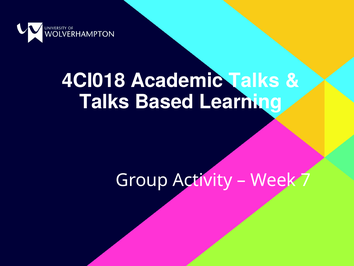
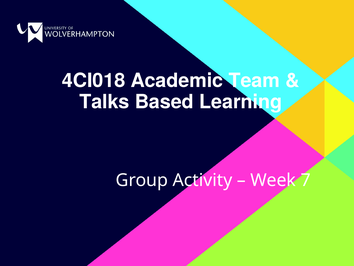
Academic Talks: Talks -> Team (254, 80)
